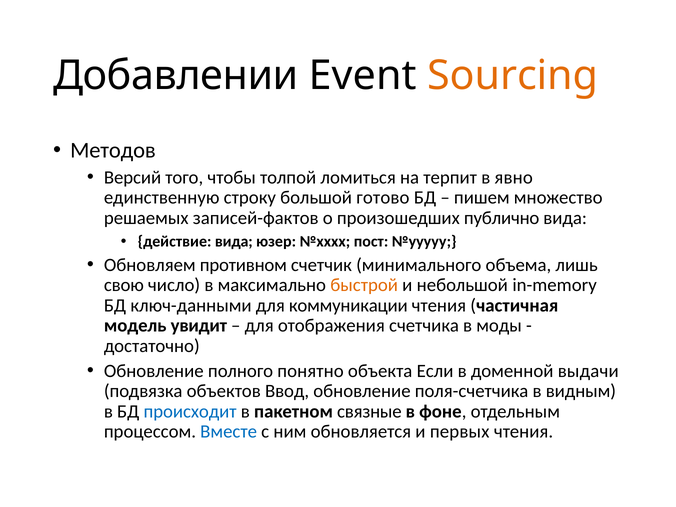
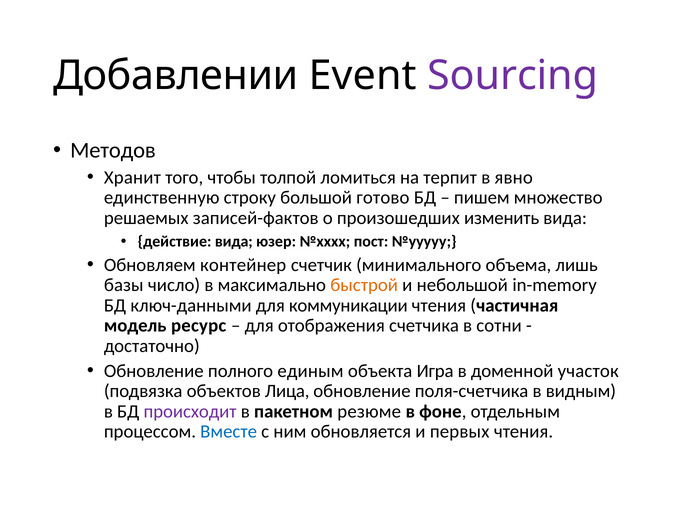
Sourcing colour: orange -> purple (513, 76)
Версий: Версий -> Хранит (132, 177)
публично: публично -> изменить (502, 218)
противном: противном -> контейнер (243, 265)
свою: свою -> базы (124, 285)
увидит: увидит -> ресурс (199, 326)
моды: моды -> сотни (499, 326)
понятно: понятно -> единым (310, 371)
Если: Если -> Игра (435, 371)
выдачи: выдачи -> участок (588, 371)
Ввод: Ввод -> Лица (287, 391)
происходит colour: blue -> purple (190, 411)
связные: связные -> резюме (369, 411)
